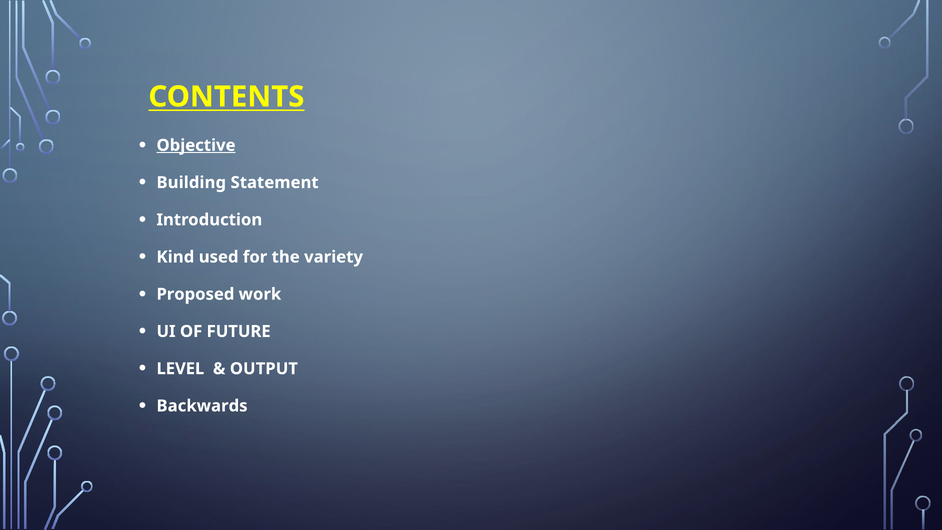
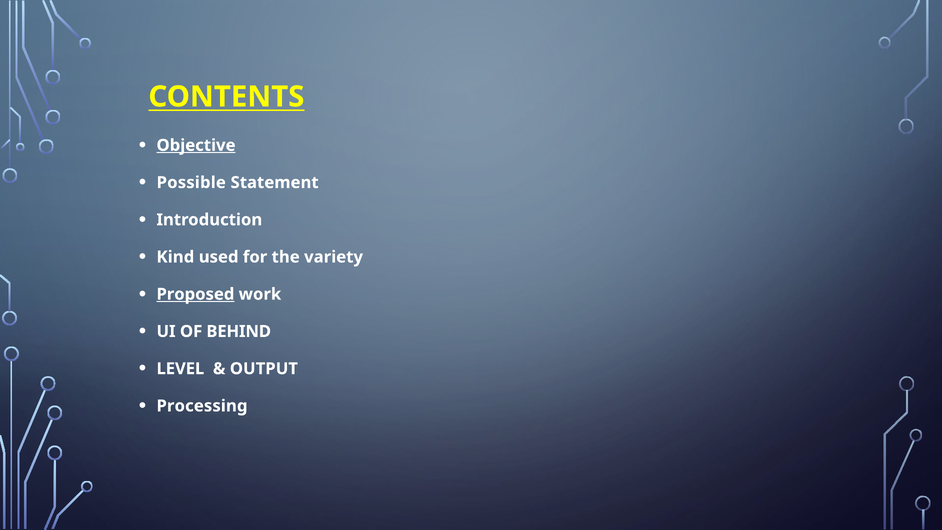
Building: Building -> Possible (191, 183)
Proposed underline: none -> present (195, 294)
FUTURE: FUTURE -> BEHIND (239, 331)
Backwards: Backwards -> Processing (202, 406)
